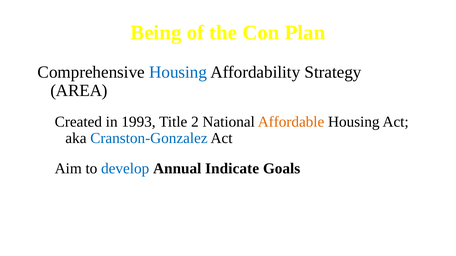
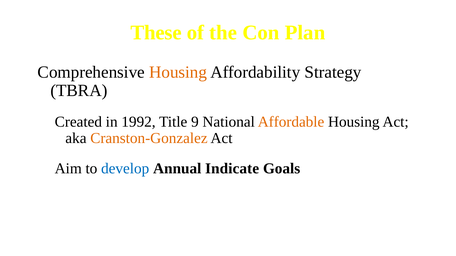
Being: Being -> These (156, 33)
Housing colour: blue -> orange (178, 72)
AREA: AREA -> TBRA (79, 91)
1993: 1993 -> 1992 (138, 122)
2: 2 -> 9 (195, 122)
Cranston-Gonzalez colour: blue -> orange (149, 139)
